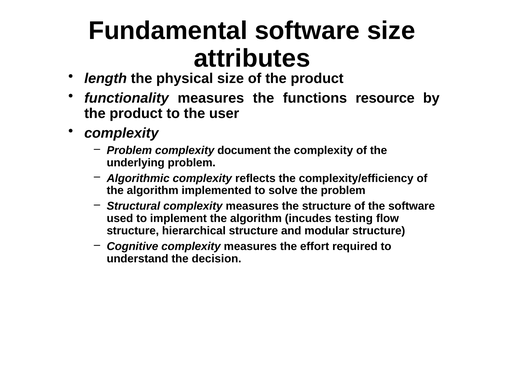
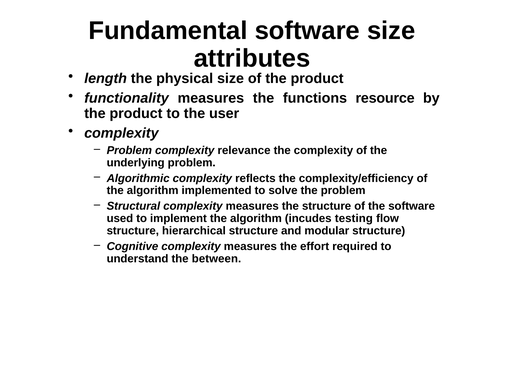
document: document -> relevance (244, 150)
decision: decision -> between (217, 259)
